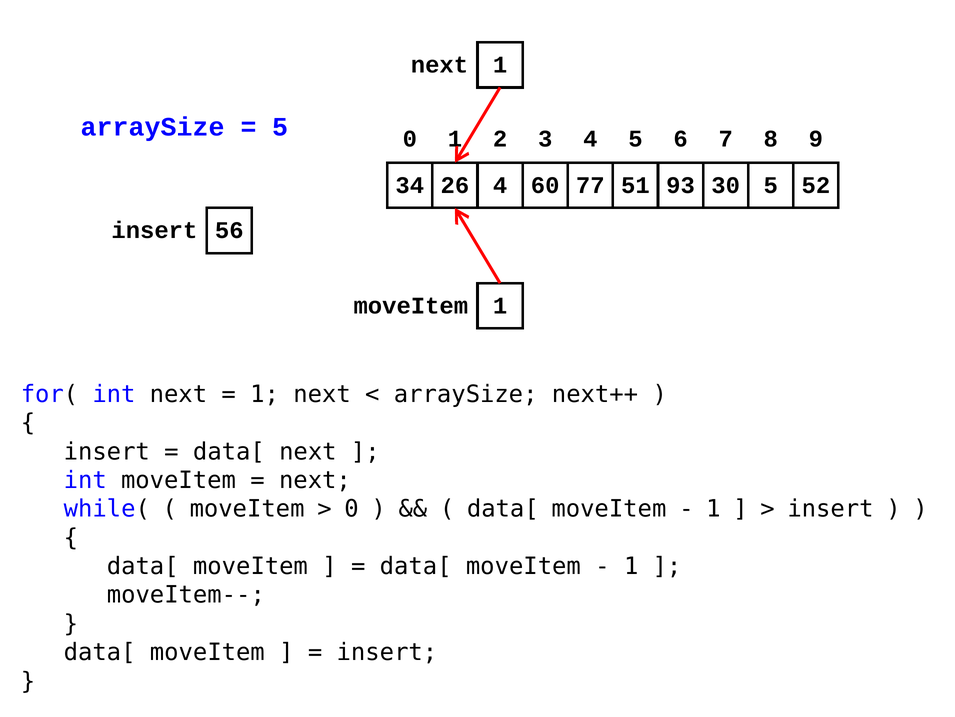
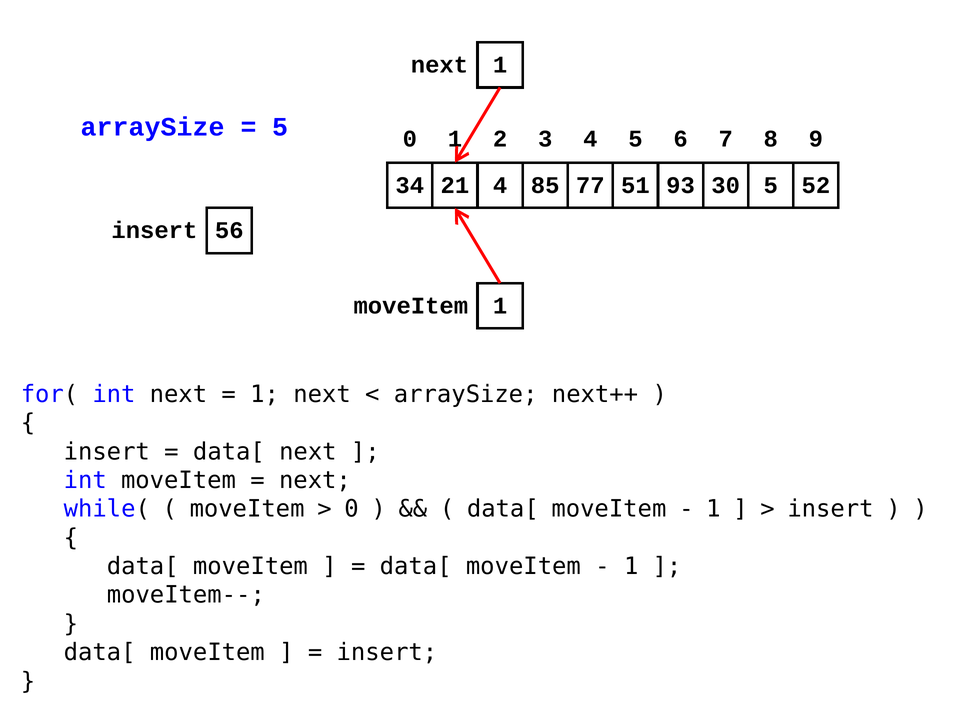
26: 26 -> 21 (455, 185)
60: 60 -> 85 (545, 185)
